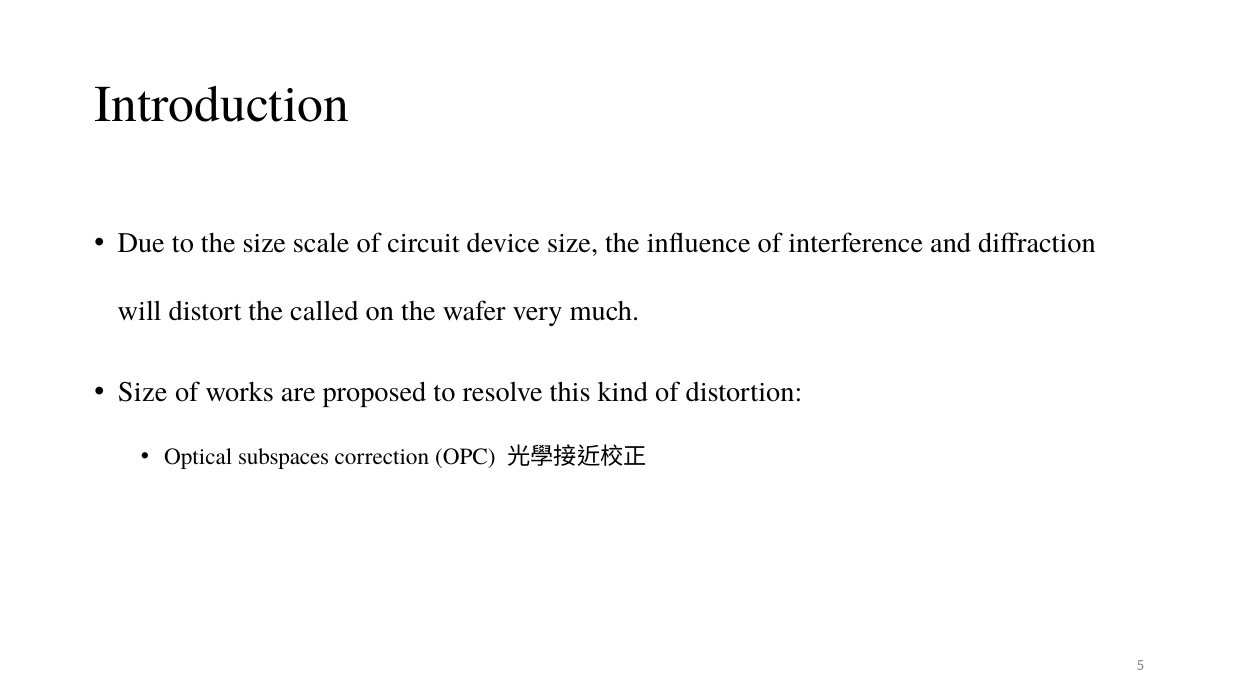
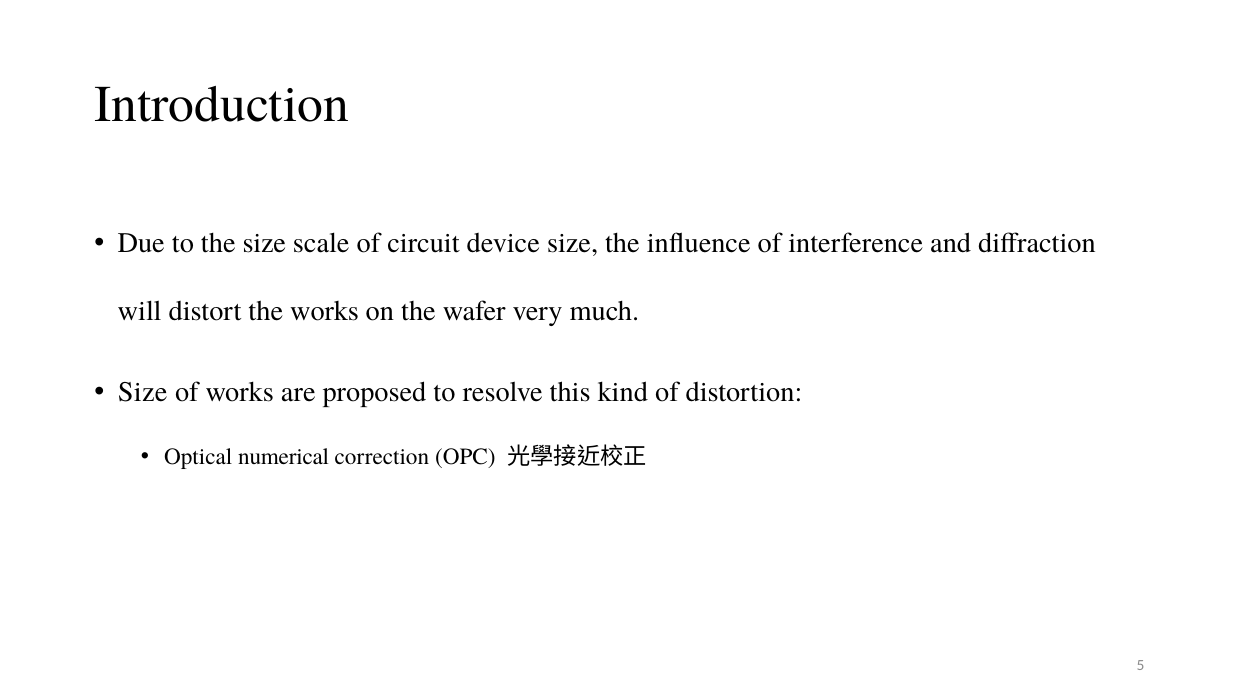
the called: called -> works (325, 311)
subspaces: subspaces -> numerical (284, 457)
